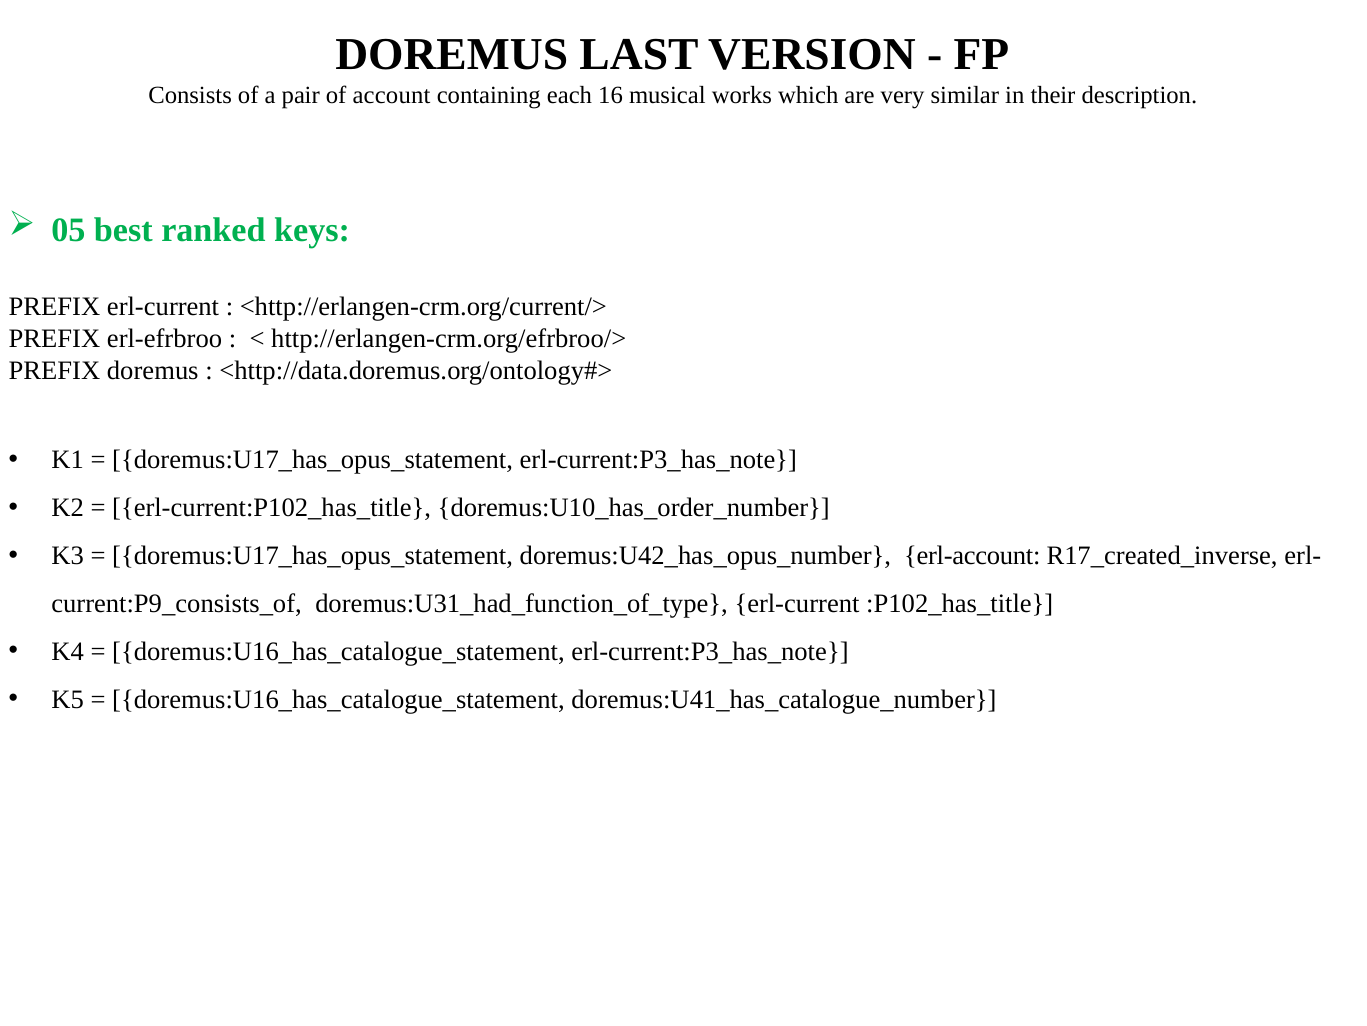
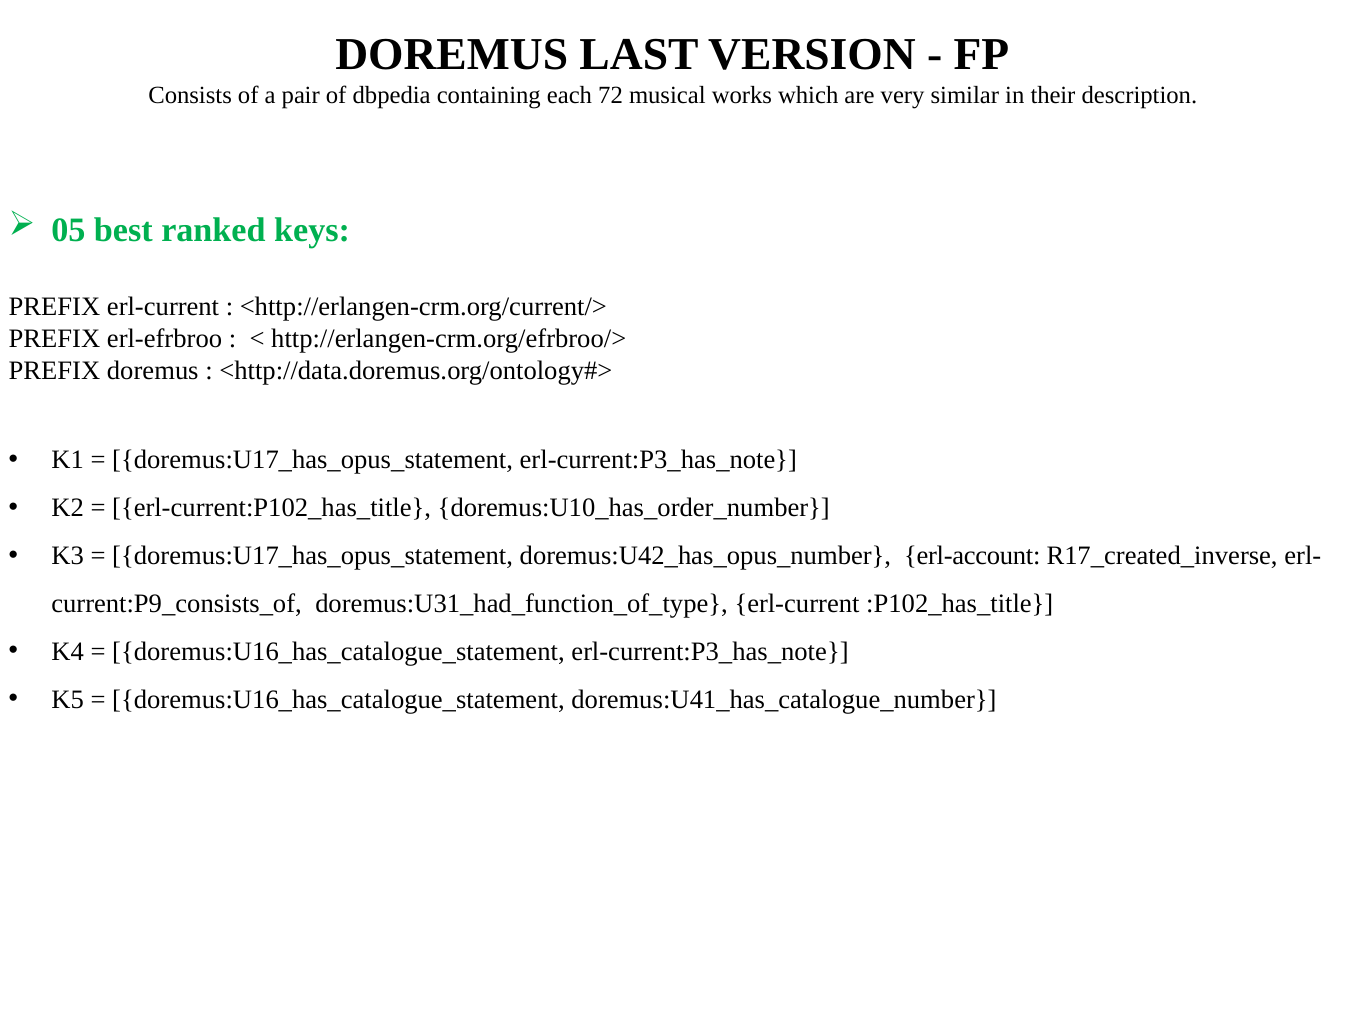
account: account -> dbpedia (392, 95)
16: 16 -> 72 (611, 95)
